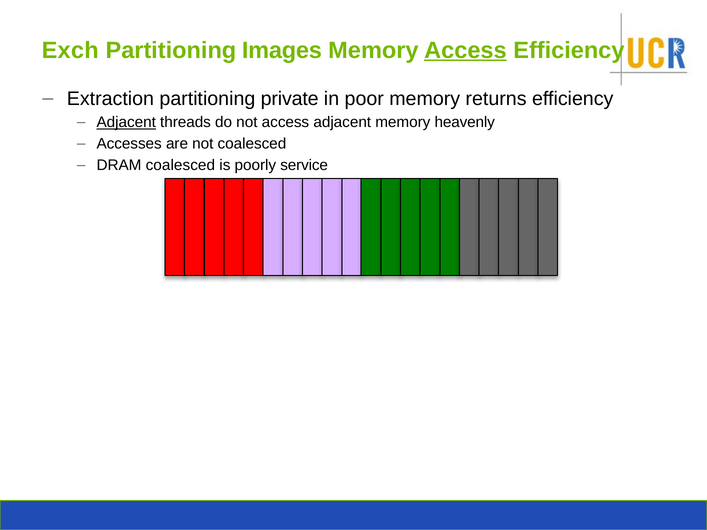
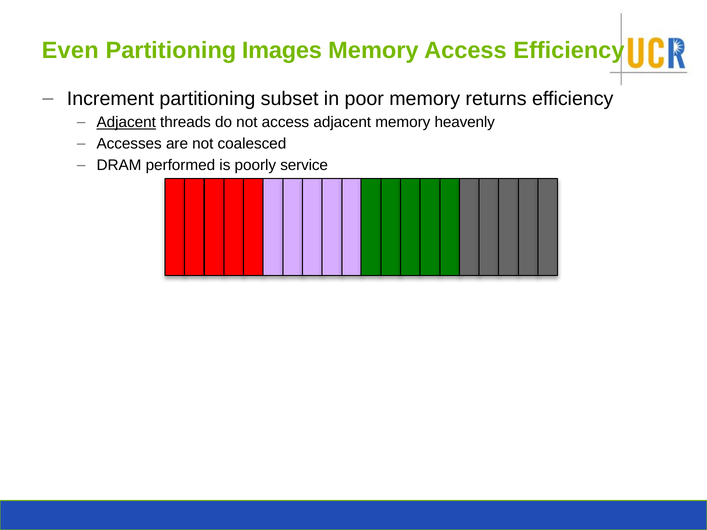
Exch: Exch -> Even (70, 50)
Access underline: present -> none (465, 50)
Extraction: Extraction -> Increment (110, 99)
private: private -> subset (290, 99)
DRAM coalesced: coalesced -> performed (180, 165)
